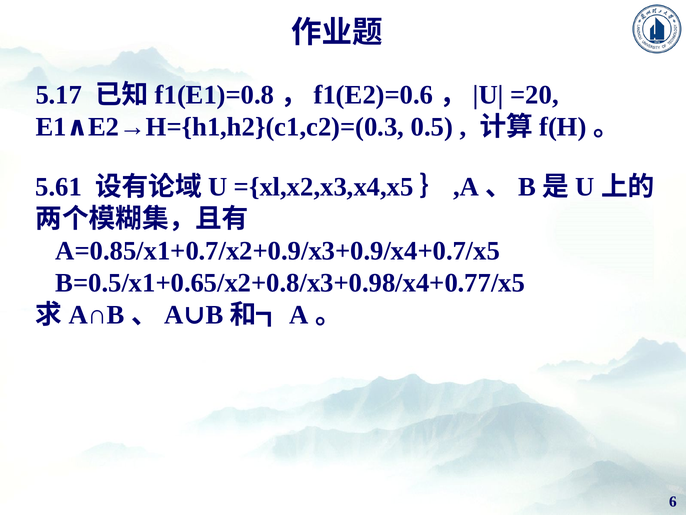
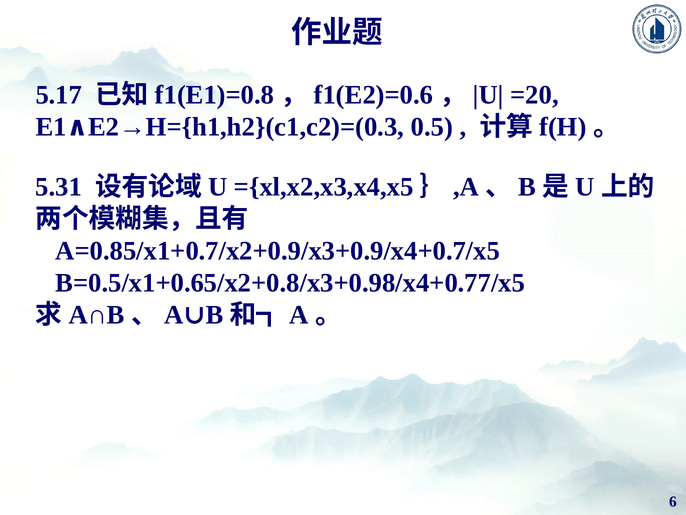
5.61: 5.61 -> 5.31 (59, 187)
